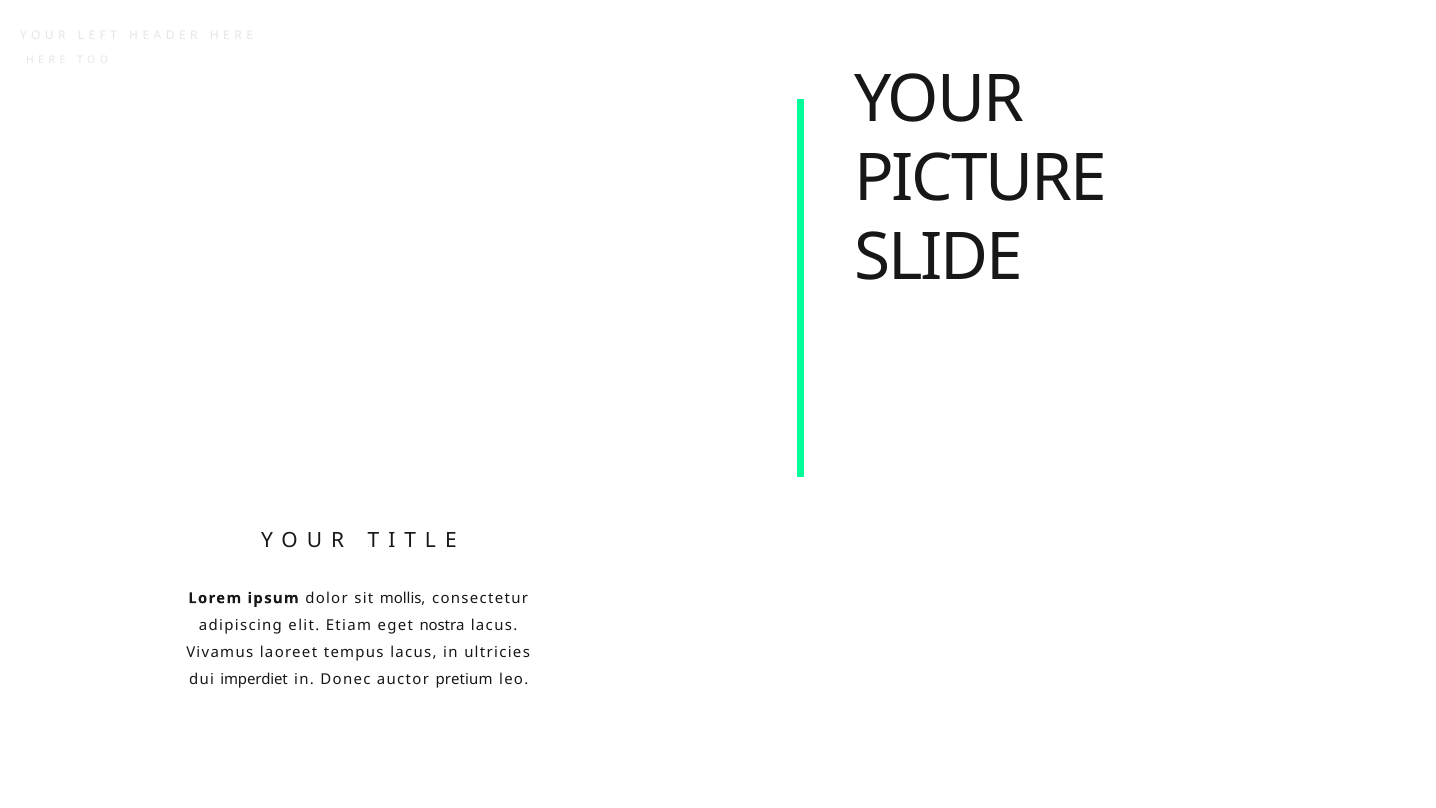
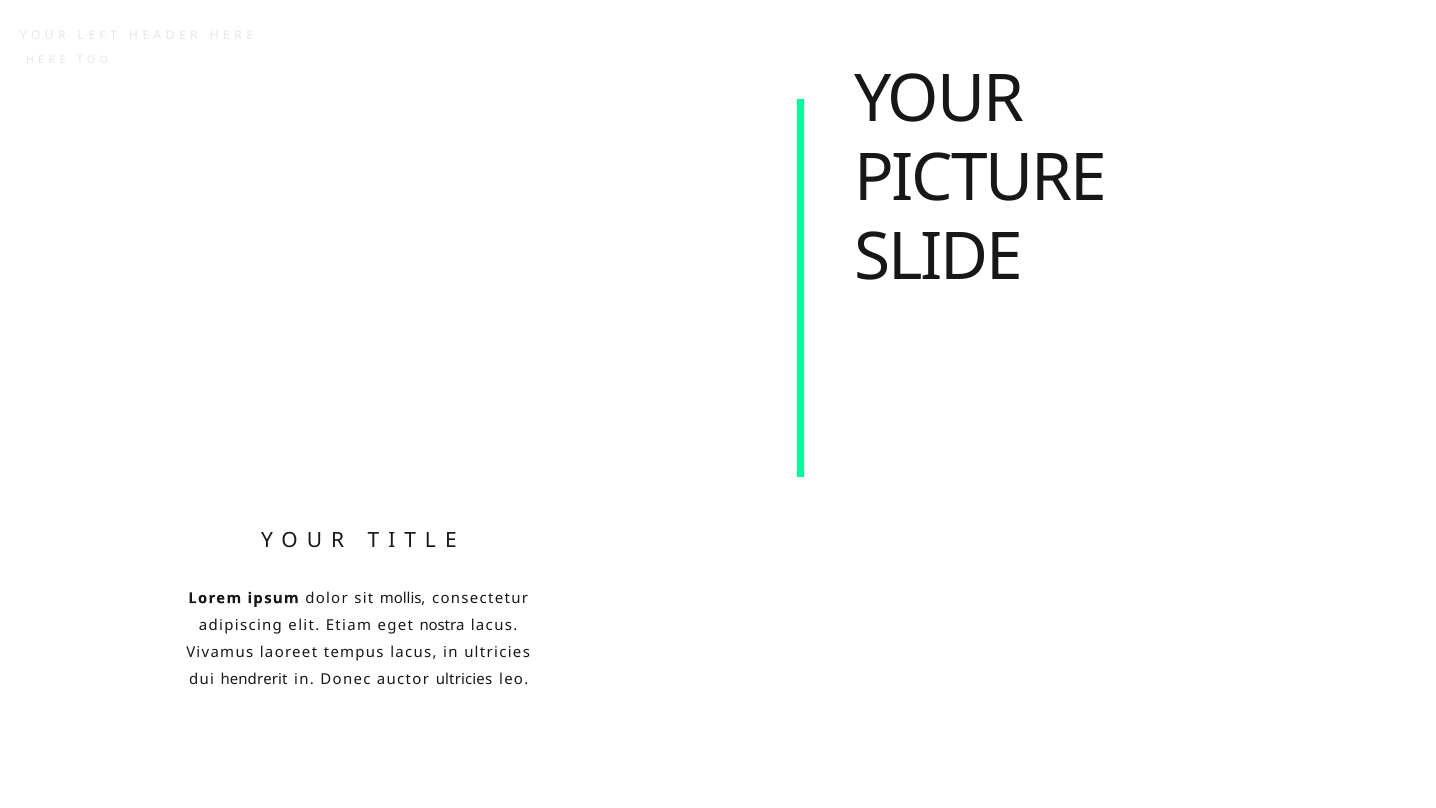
imperdiet: imperdiet -> hendrerit (254, 679)
auctor pretium: pretium -> ultricies (464, 679)
